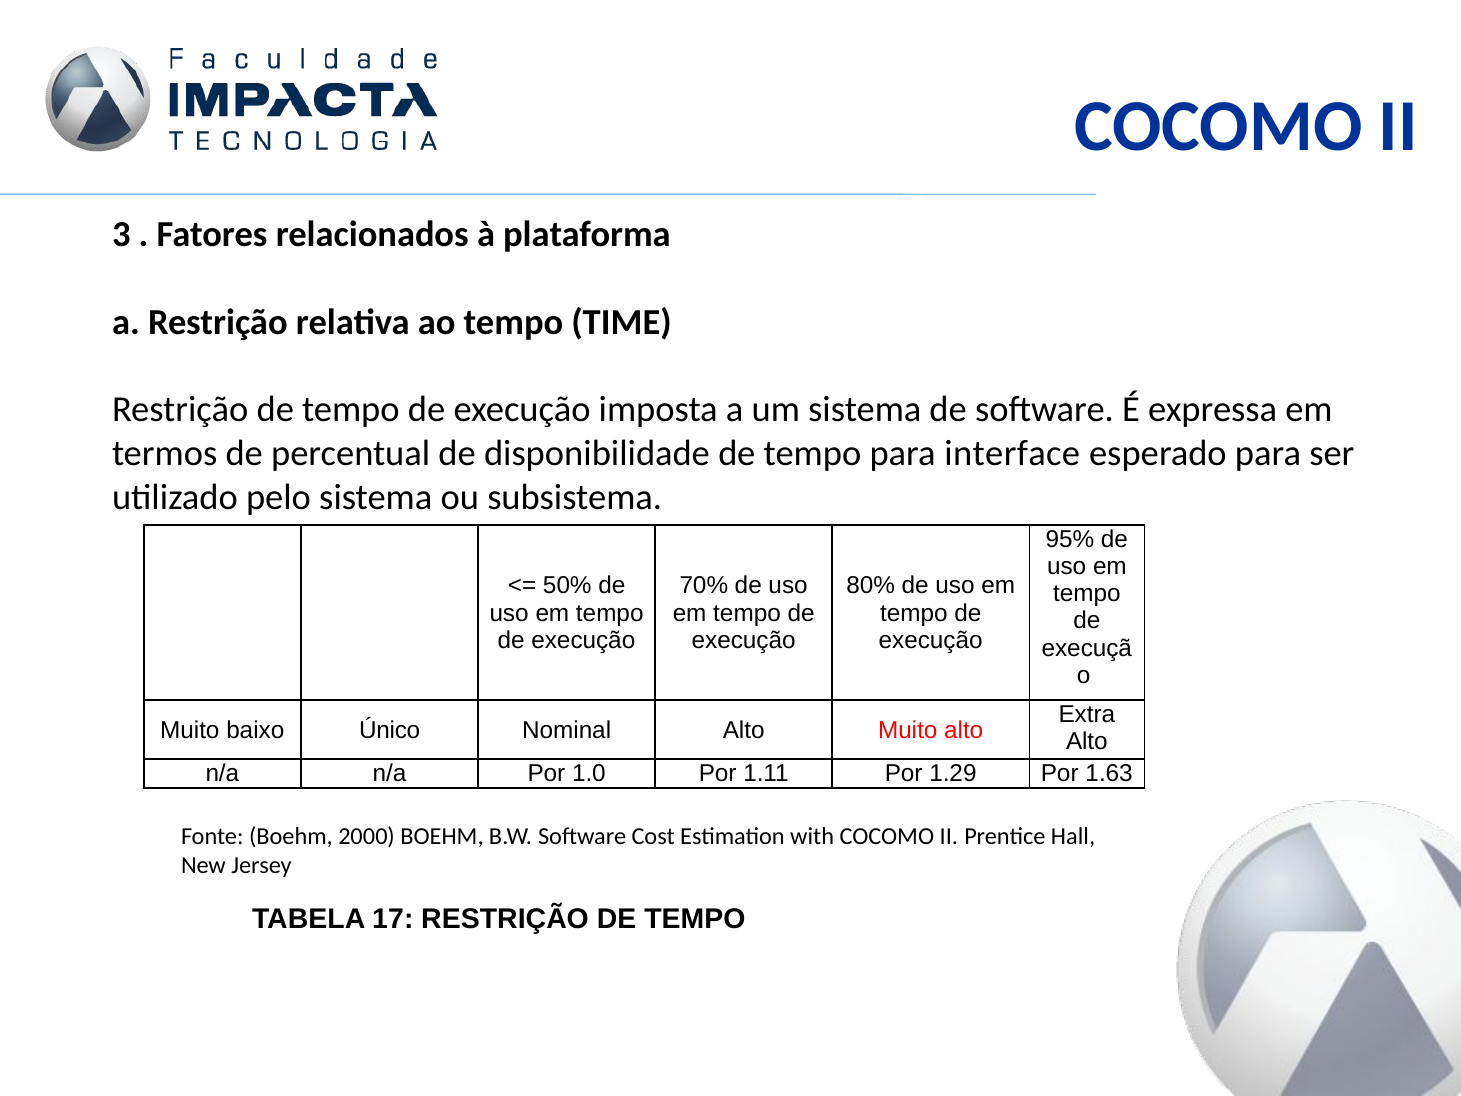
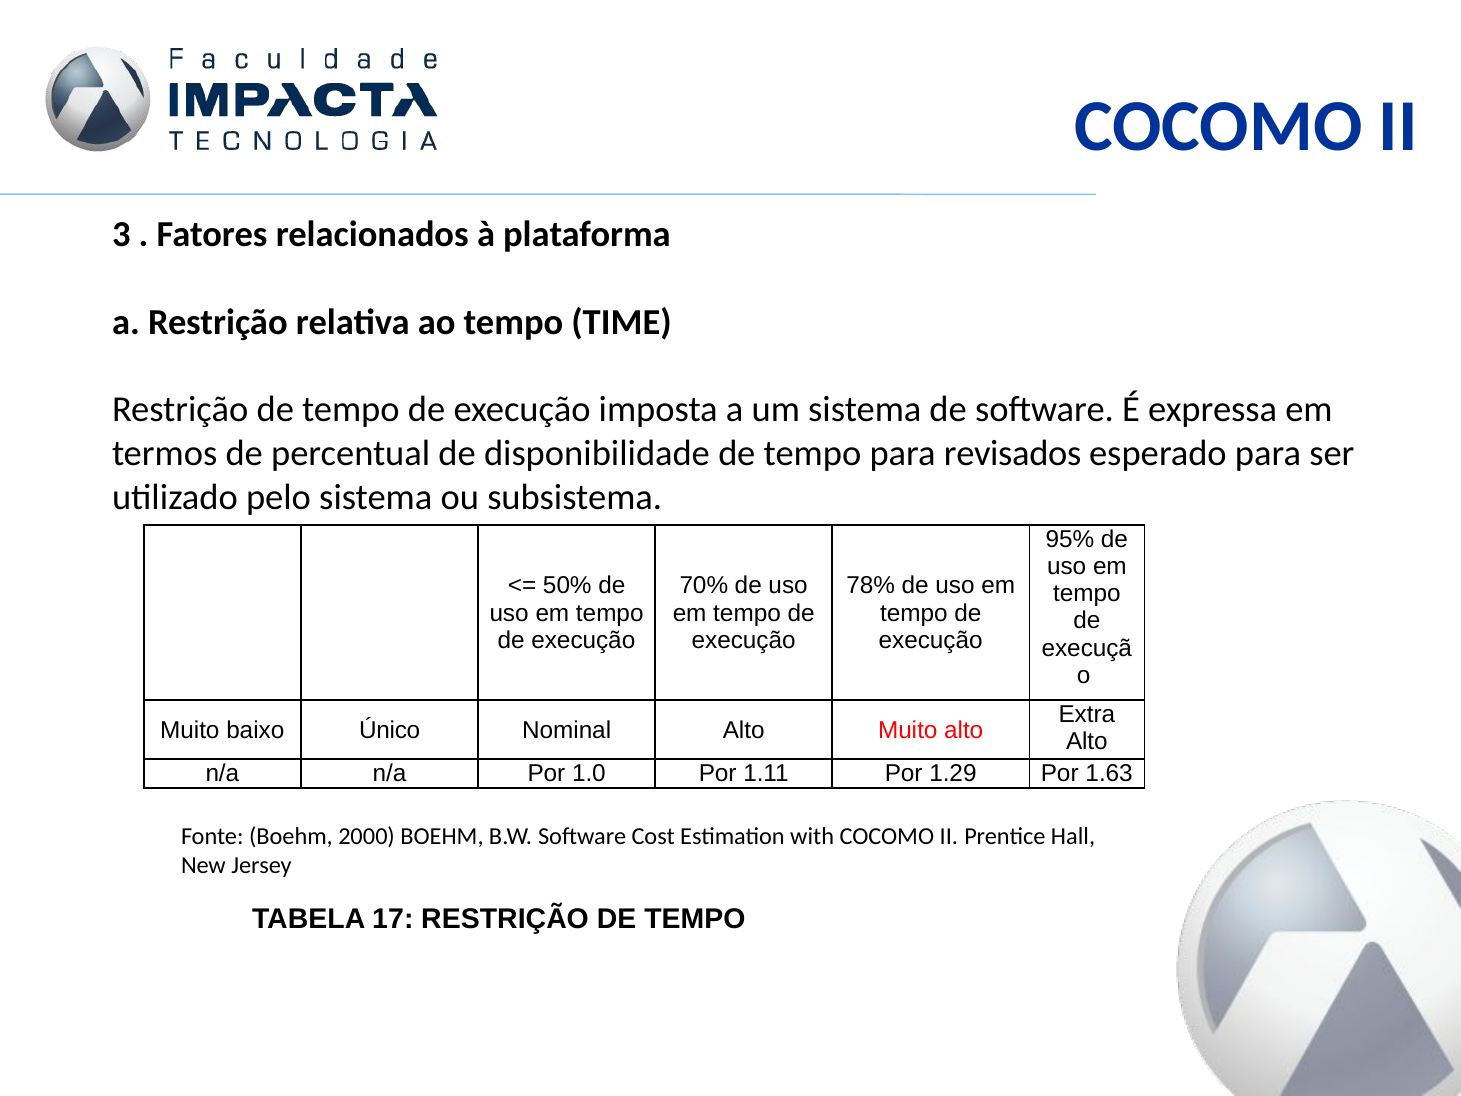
interface: interface -> revisados (1013, 453)
80%: 80% -> 78% (871, 586)
